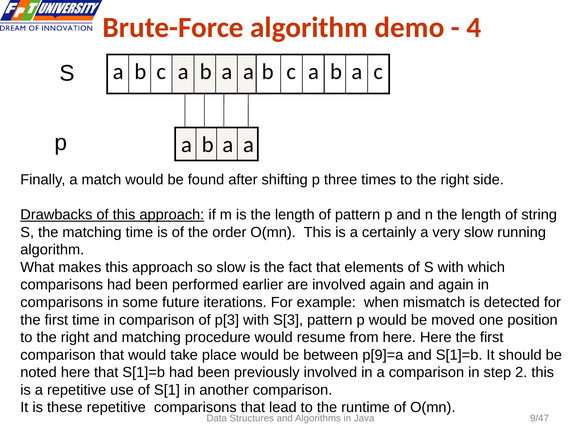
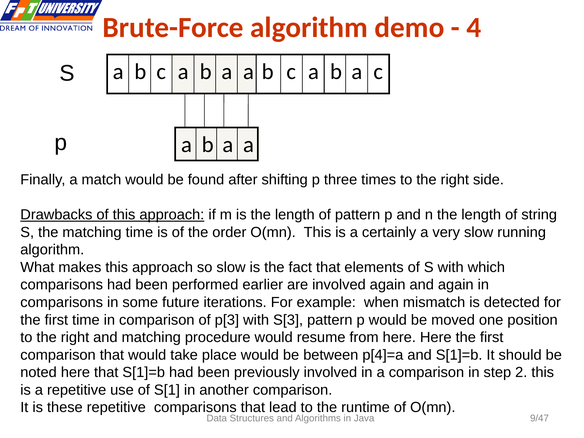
p[9]=a: p[9]=a -> p[4]=a (383, 355)
